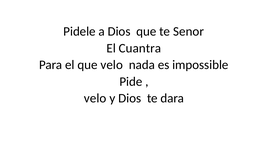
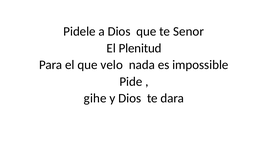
Cuantra: Cuantra -> Plenitud (140, 48)
velo: velo -> gihe (95, 98)
